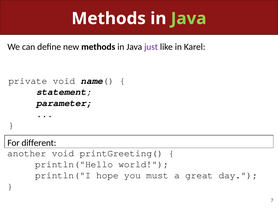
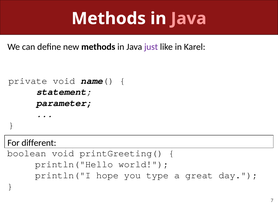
Java colour: light green -> pink (189, 19)
another: another -> boolean (27, 154)
must: must -> type (158, 176)
